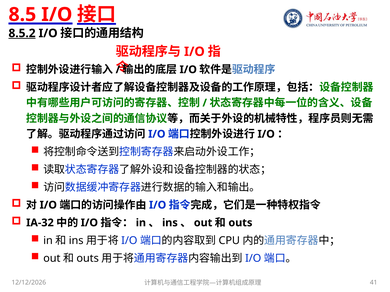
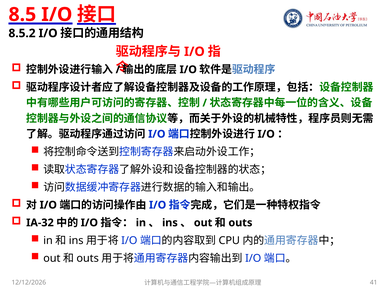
8.5.2 underline: present -> none (22, 33)
